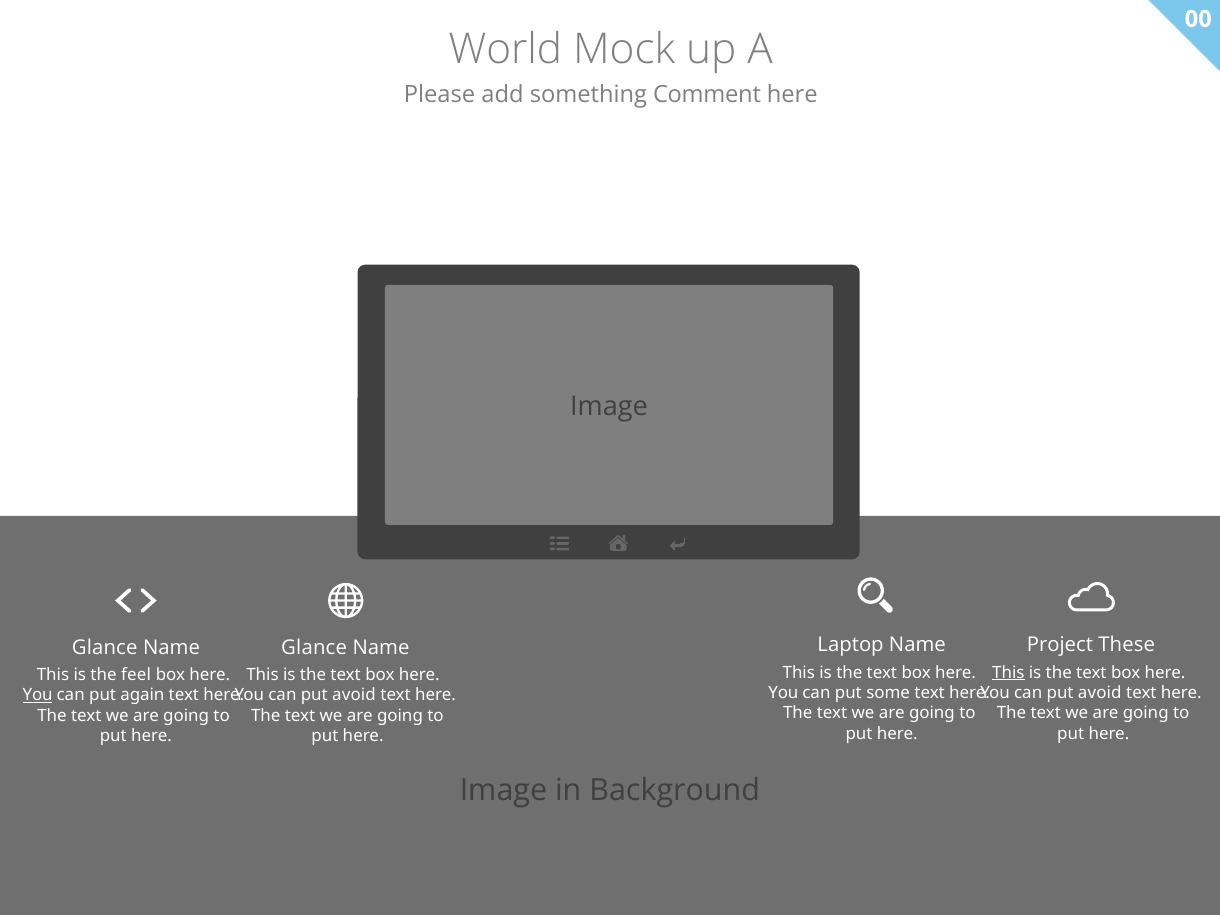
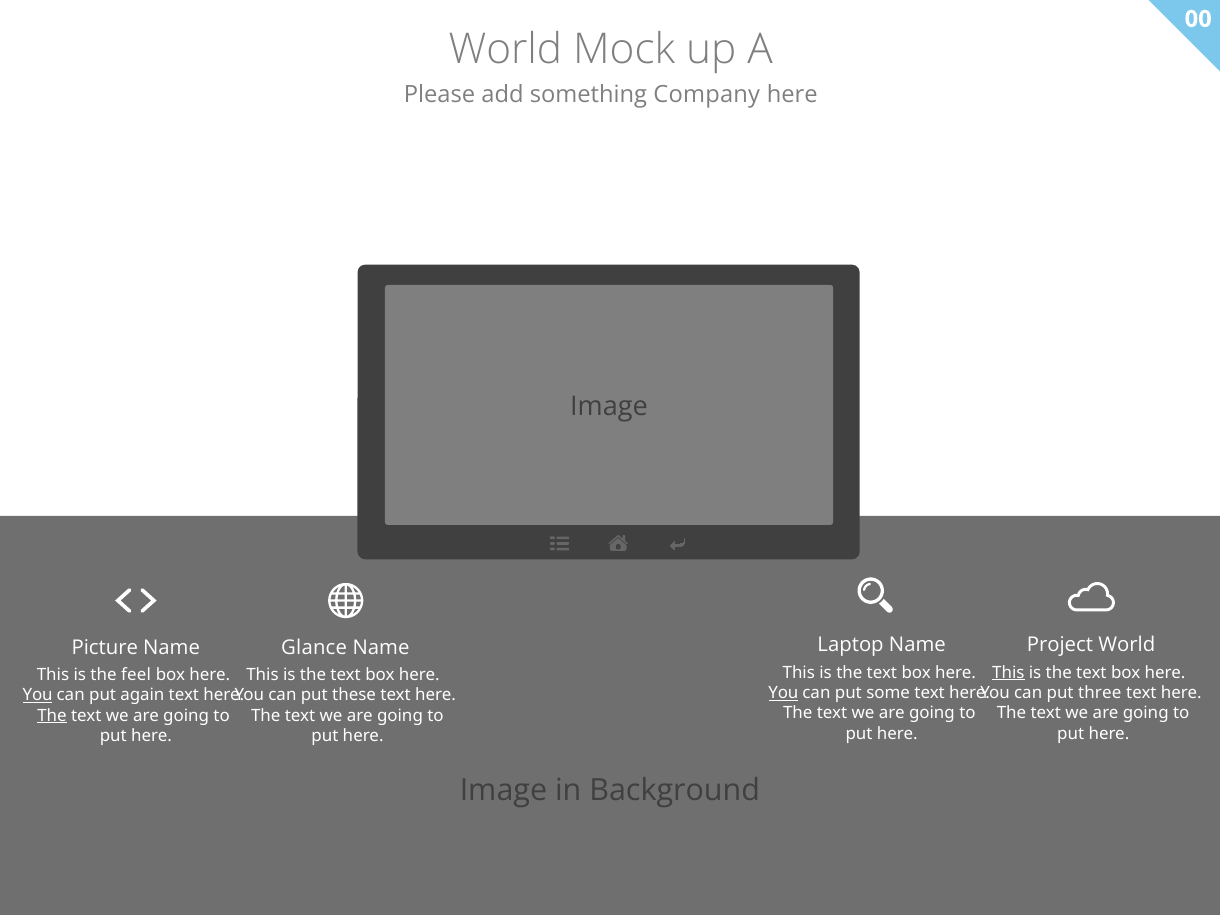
Comment: Comment -> Company (707, 95)
Project These: These -> World (1127, 645)
Glance: Glance -> Picture (105, 647)
You underline: none -> present (783, 693)
avoid: avoid -> three (1100, 693)
avoid: avoid -> these (354, 695)
The underline: none -> present (52, 716)
